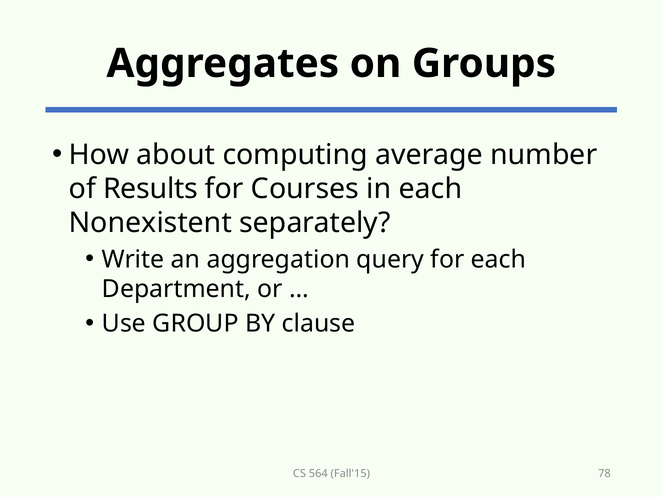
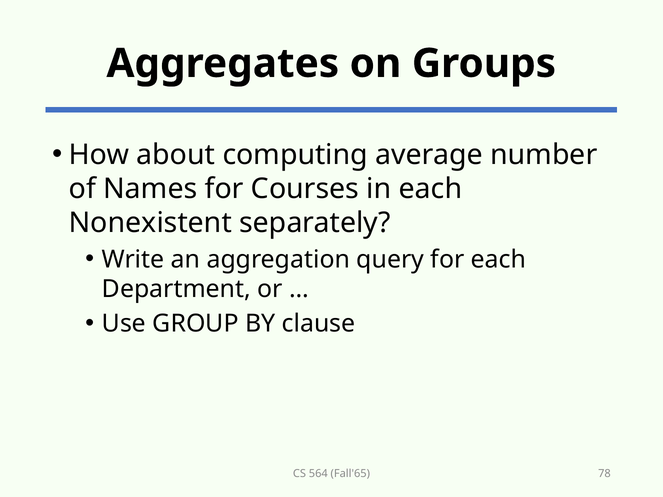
Results: Results -> Names (150, 189)
Fall'15: Fall'15 -> Fall'65 (350, 474)
